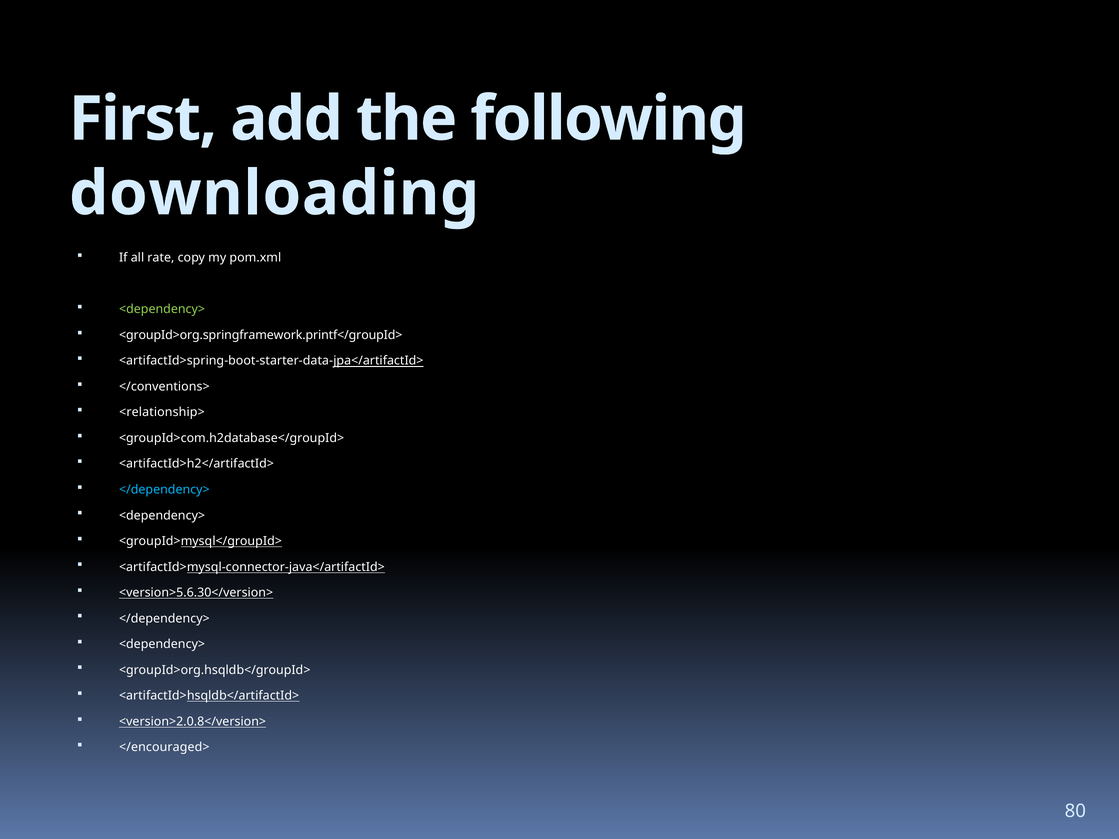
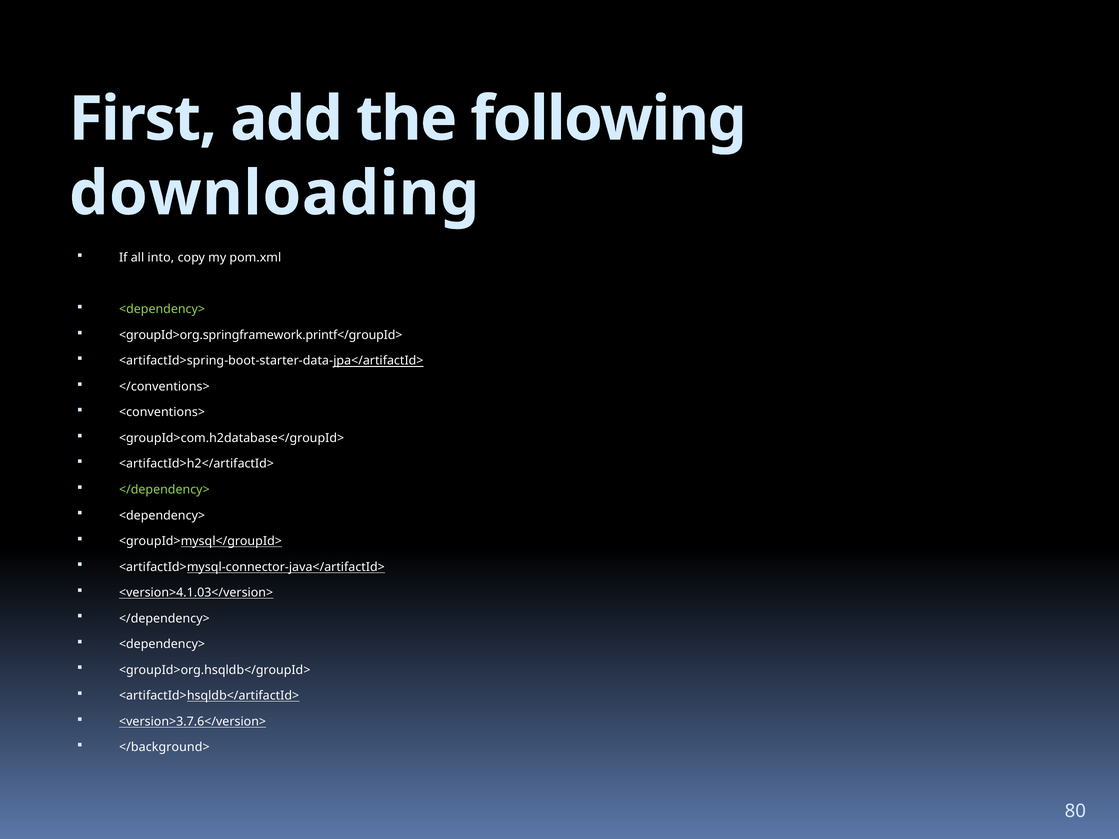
rate: rate -> into (161, 258)
<relationship>: <relationship> -> <conventions> (162, 412)
</dependency> colour: light blue -> light green (164, 490)
<version>5.6.30</version>: <version>5.6.30</version> -> <version>4.1.03</version> (196, 593)
<version>2.0.8</version>: <version>2.0.8</version> -> <version>3.7.6</version> (193, 722)
</encouraged>: </encouraged> -> </background> (164, 748)
